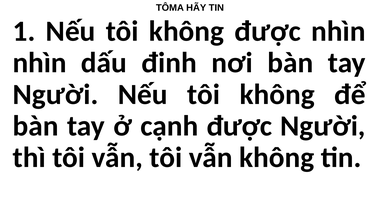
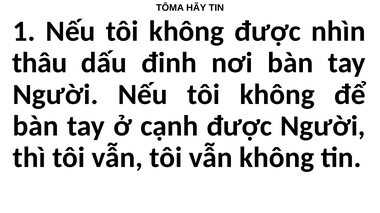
nhìn: nhìn -> thâu (40, 63)
